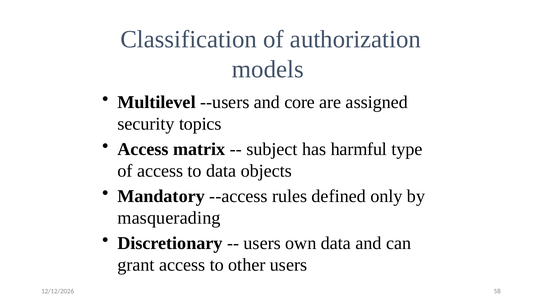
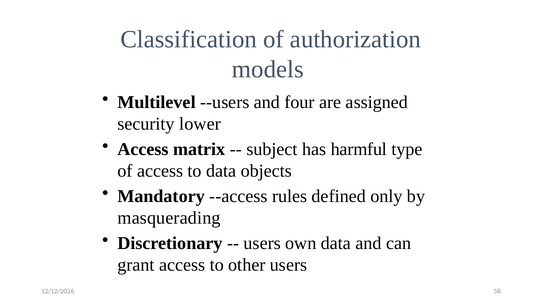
core: core -> four (300, 102)
topics: topics -> lower (200, 124)
